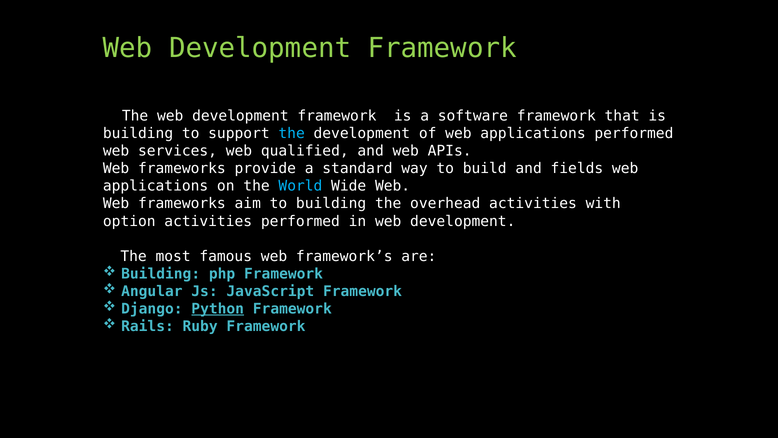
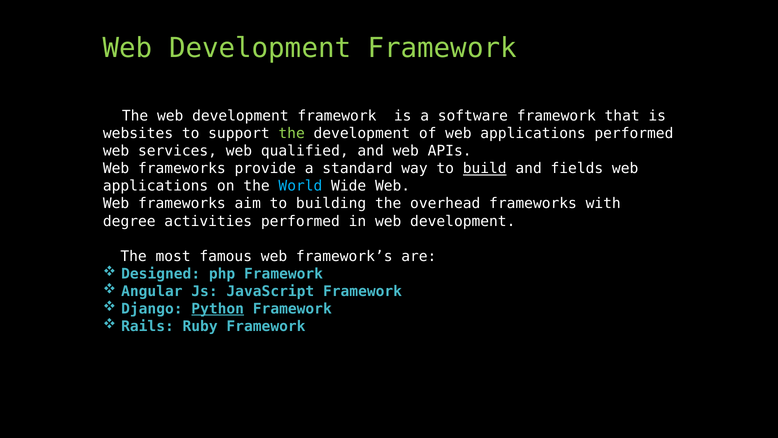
building: building -> websites (138, 133)
the colour: light blue -> light green (292, 133)
build underline: none -> present (485, 168)
overhead activities: activities -> frameworks (533, 203)
option: option -> degree (129, 221)
Building: Building -> Designed (161, 274)
